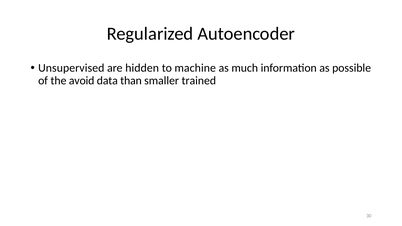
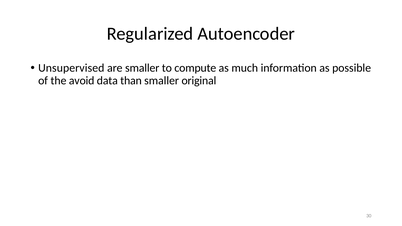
are hidden: hidden -> smaller (142, 68)
machine: machine -> compute (195, 68)
trained: trained -> original (199, 81)
